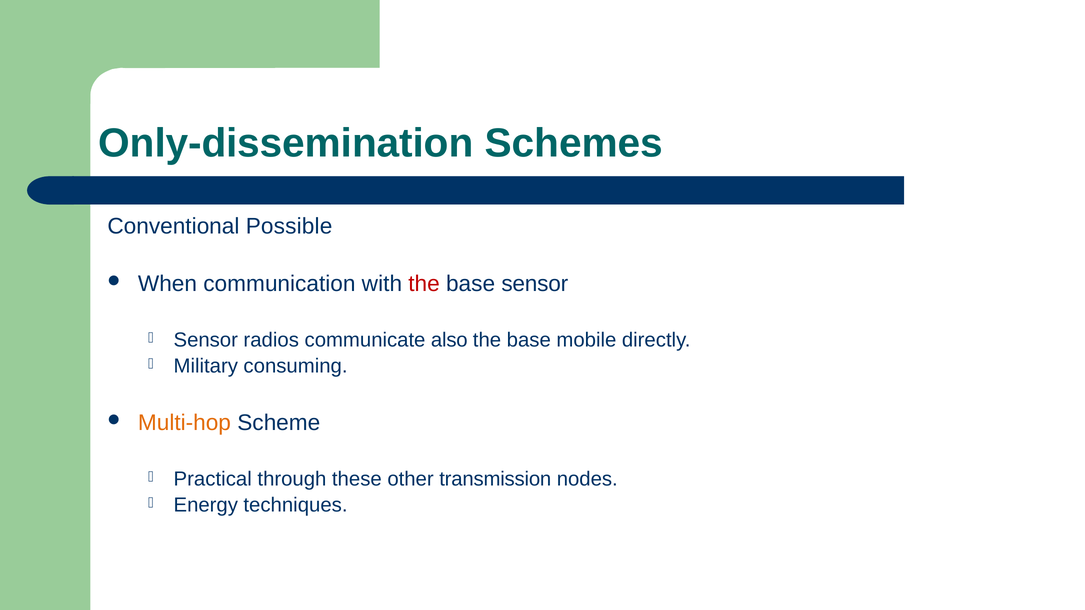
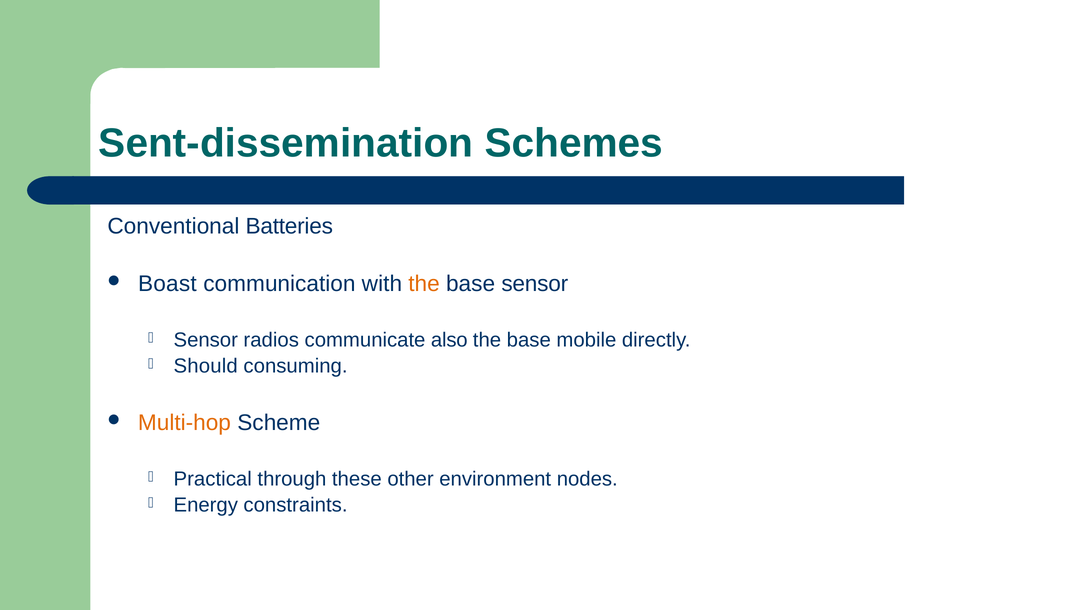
Only-dissemination: Only-dissemination -> Sent-dissemination (286, 143)
Possible: Possible -> Batteries (289, 226)
When: When -> Boast (167, 284)
the colour: red -> orange (424, 284)
Military: Military -> Should (206, 366)
transmission: transmission -> environment (495, 479)
techniques: techniques -> constraints (296, 505)
